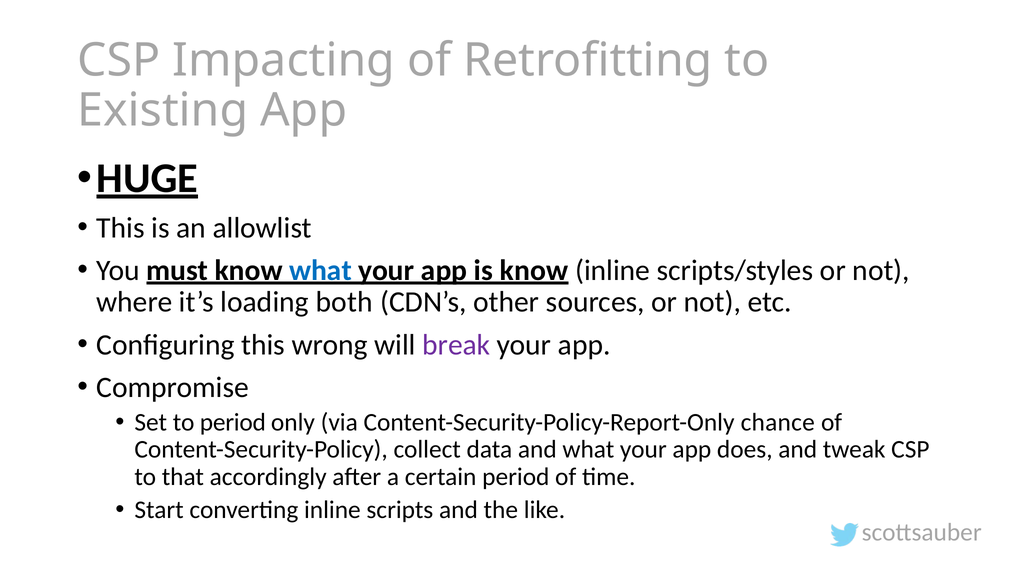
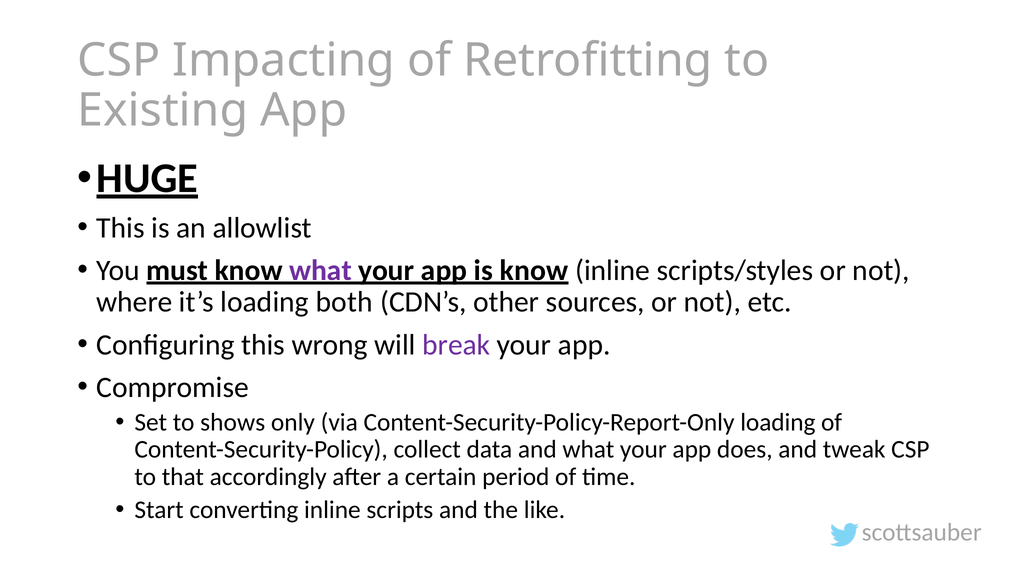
what colour: blue -> purple (320, 270)
to period: period -> shows (233, 422)
Content-Security-Policy-Report-Only chance: chance -> loading (778, 422)
